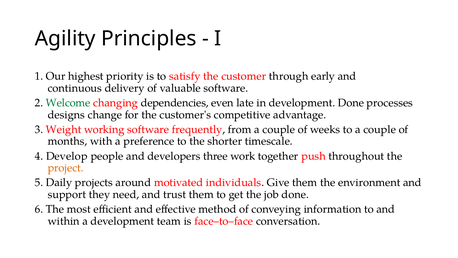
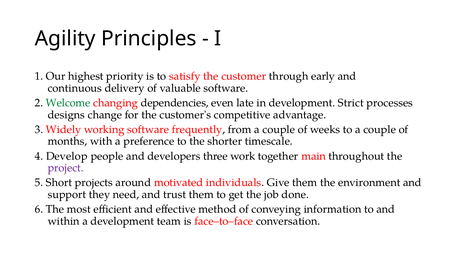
development Done: Done -> Strict (351, 103)
Weight: Weight -> Widely (64, 129)
push: push -> main (314, 156)
project colour: orange -> purple (66, 168)
Daily: Daily -> Short (59, 182)
